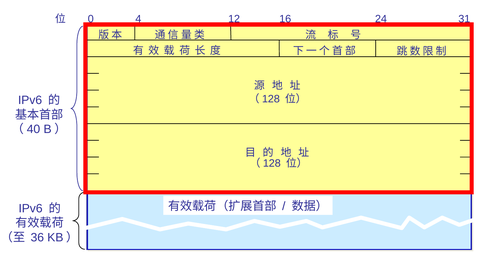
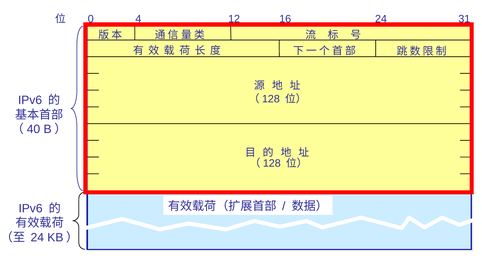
36: 36 -> 24 (37, 237)
